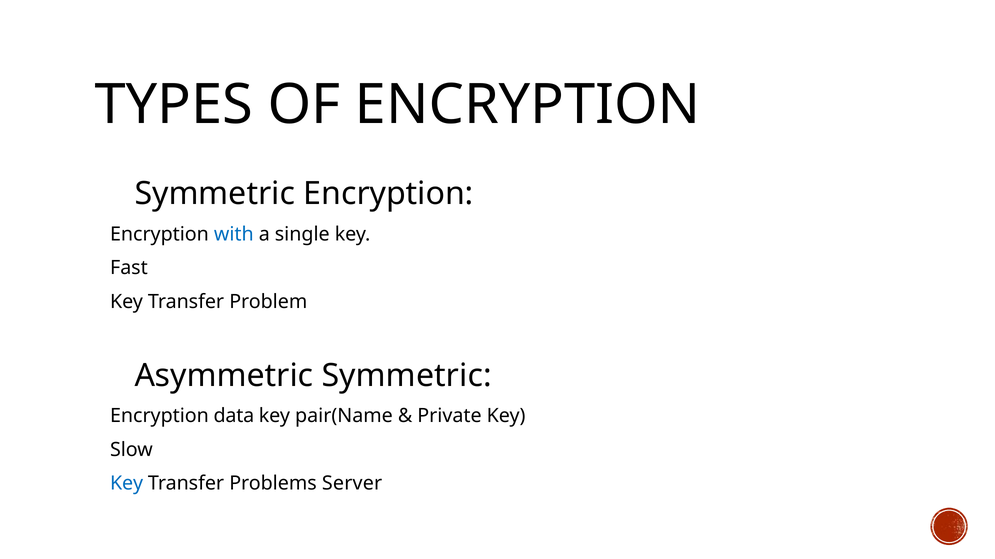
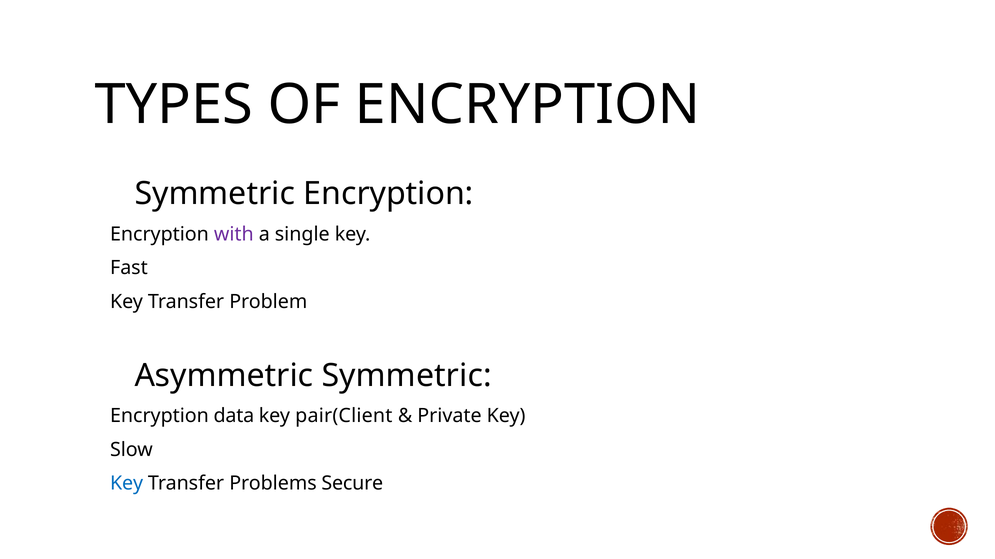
with colour: blue -> purple (234, 235)
pair(Name: pair(Name -> pair(Client (344, 416)
Server: Server -> Secure (352, 484)
